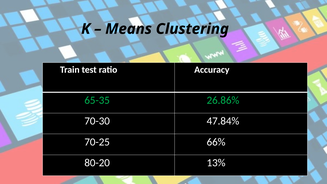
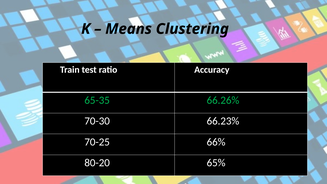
26.86%: 26.86% -> 66.26% (223, 100)
47.84%: 47.84% -> 66.23% (223, 121)
13%: 13% -> 65% (216, 163)
